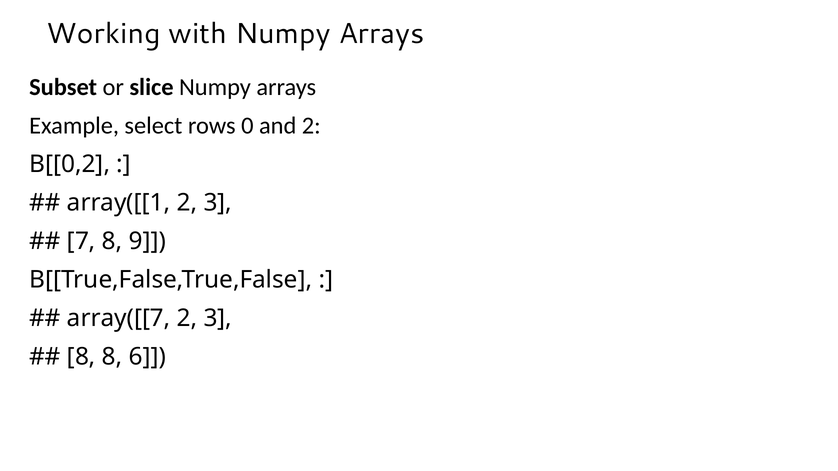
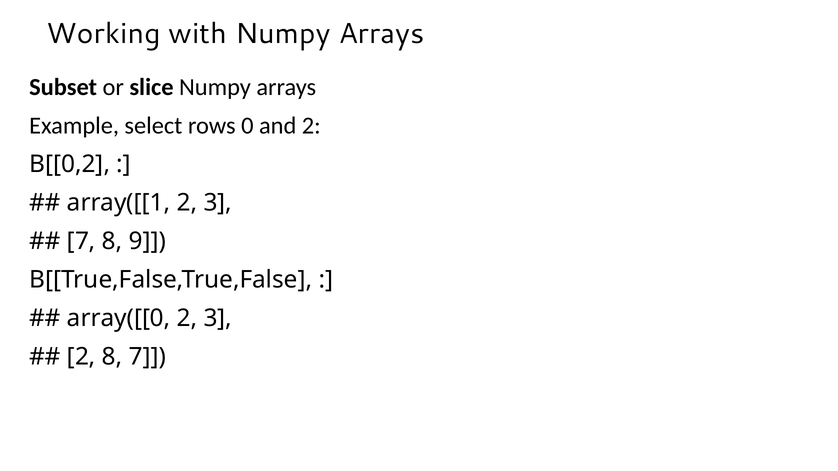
array([[7: array([[7 -> array([[0 (119, 319)
8: 8 -> 2 (81, 357)
8 6: 6 -> 7 (147, 357)
